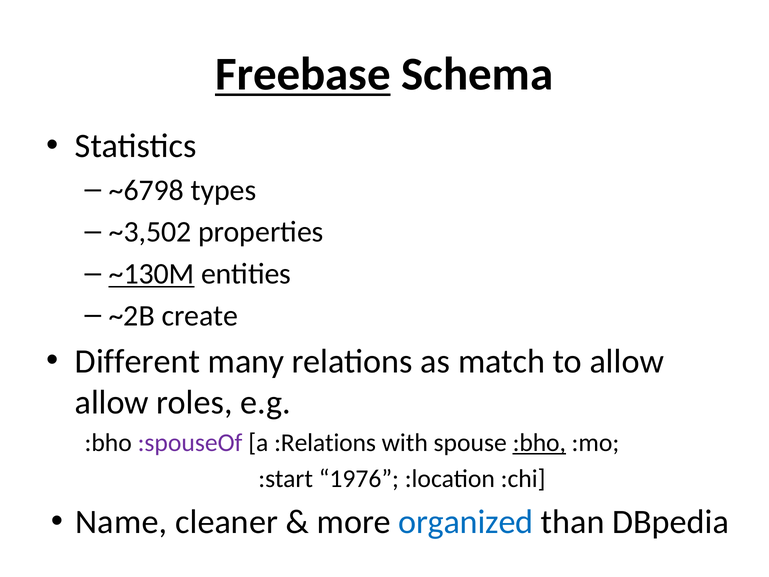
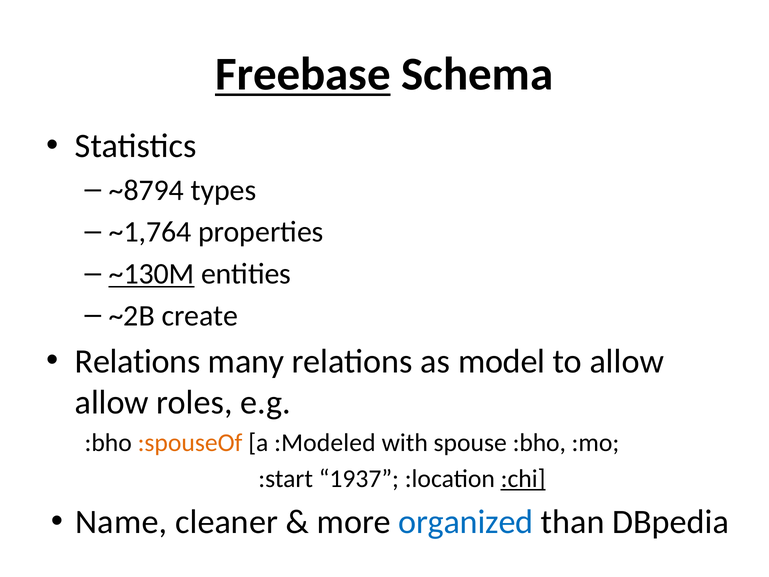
~6798: ~6798 -> ~8794 (146, 190)
~3,502: ~3,502 -> ~1,764 (150, 232)
Different: Different -> Relations (138, 361)
match: match -> model (502, 361)
:spouseOf colour: purple -> orange (190, 443)
:Relations: :Relations -> :Modeled (325, 443)
:bho underline: present -> none (539, 443)
1976: 1976 -> 1937 (359, 478)
:chi underline: none -> present (523, 478)
